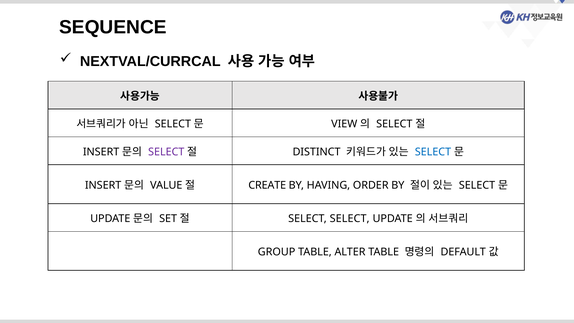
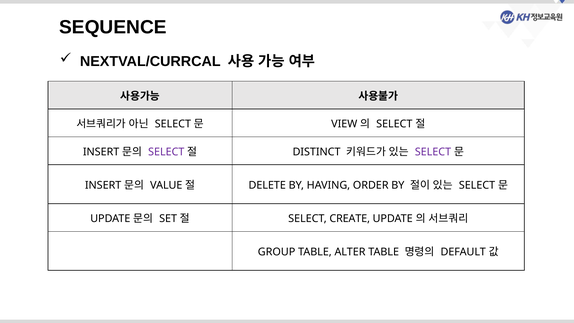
SELECT colour: blue -> purple (433, 152)
CREATE: CREATE -> DELETE (267, 185)
SELECT SELECT: SELECT -> CREATE (350, 219)
